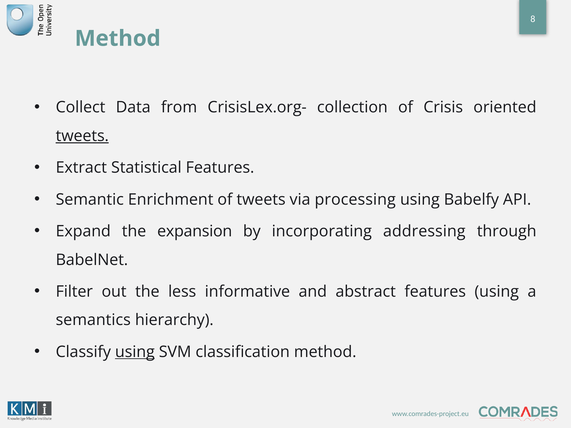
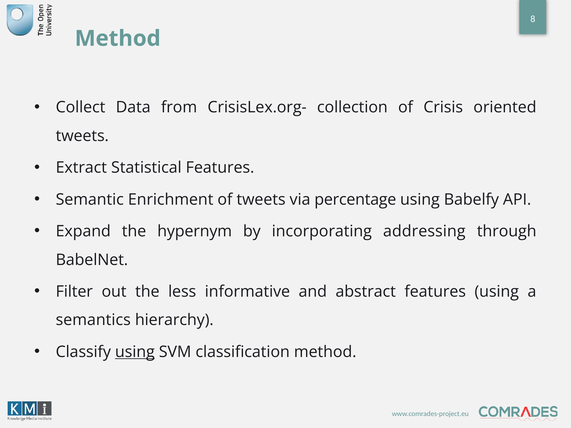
tweets underline: present -> none (82, 136)
processing: processing -> percentage (355, 200)
expansion: expansion -> hypernym (195, 231)
